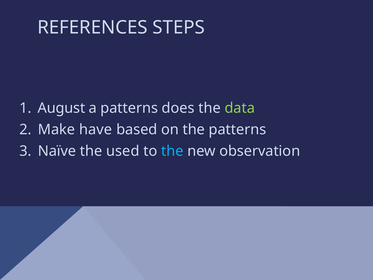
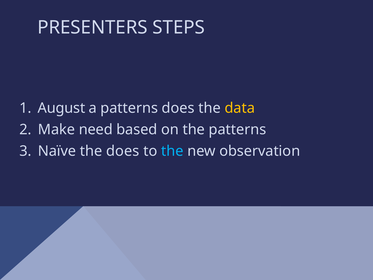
REFERENCES: REFERENCES -> PRESENTERS (92, 27)
data colour: light green -> yellow (240, 108)
have: have -> need (96, 130)
the used: used -> does (123, 151)
